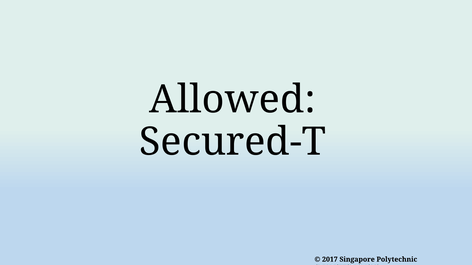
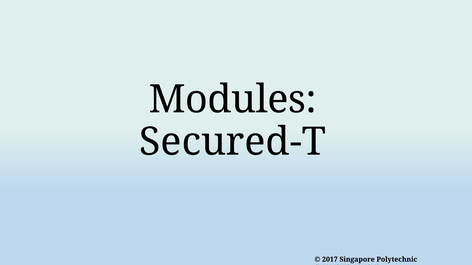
Allowed: Allowed -> Modules (233, 100)
